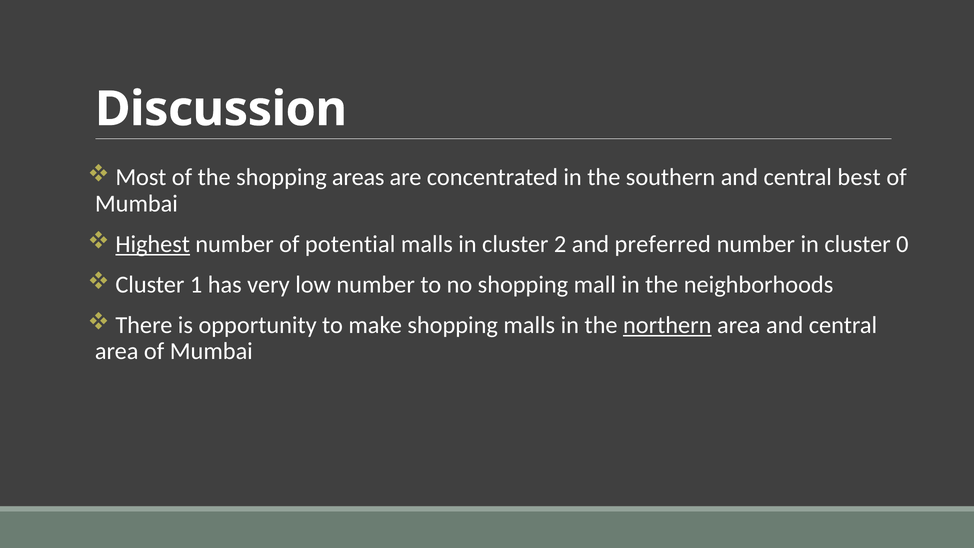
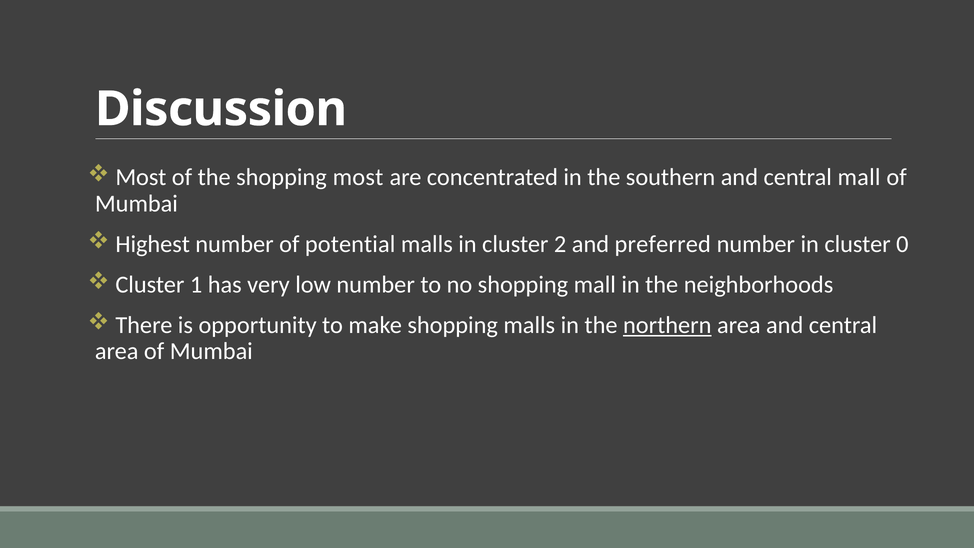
shopping areas: areas -> most (358, 177)
central best: best -> mall (859, 177)
Highest underline: present -> none (153, 244)
